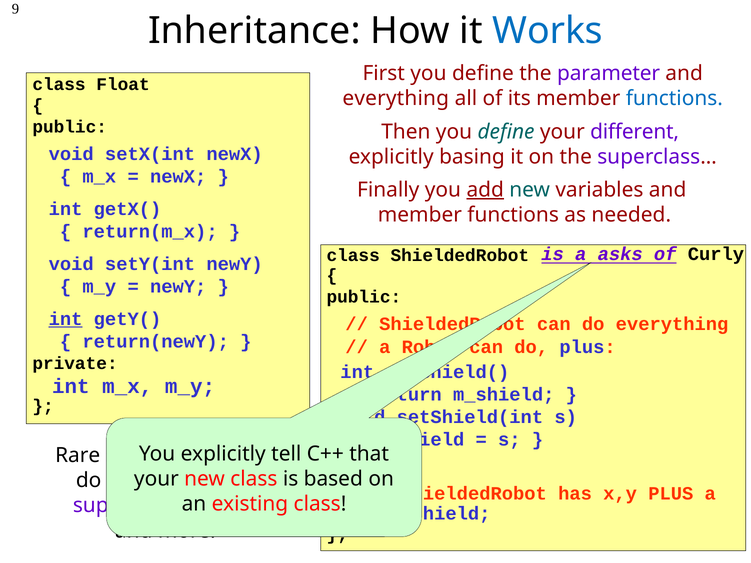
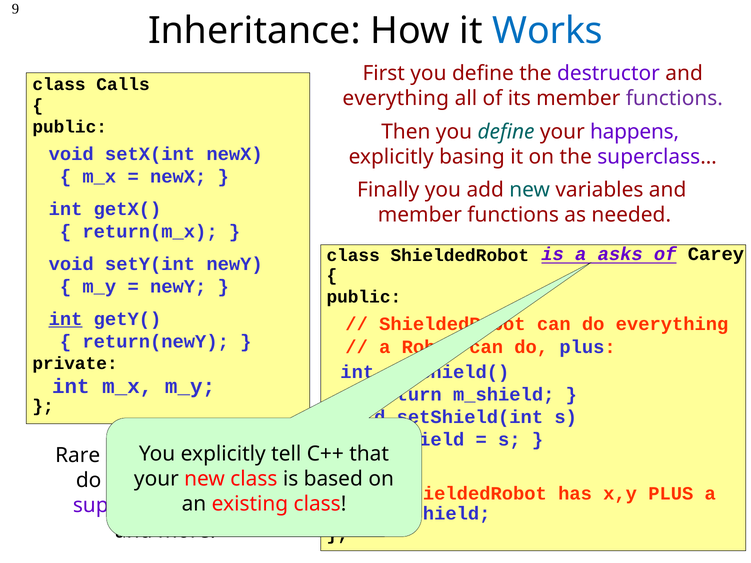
parameter: parameter -> destructor (608, 74)
Float: Float -> Calls (123, 84)
functions colour: blue -> purple (674, 99)
different: different -> happens (635, 132)
add underline: present -> none (485, 190)
Curly: Curly -> Carey (716, 254)
